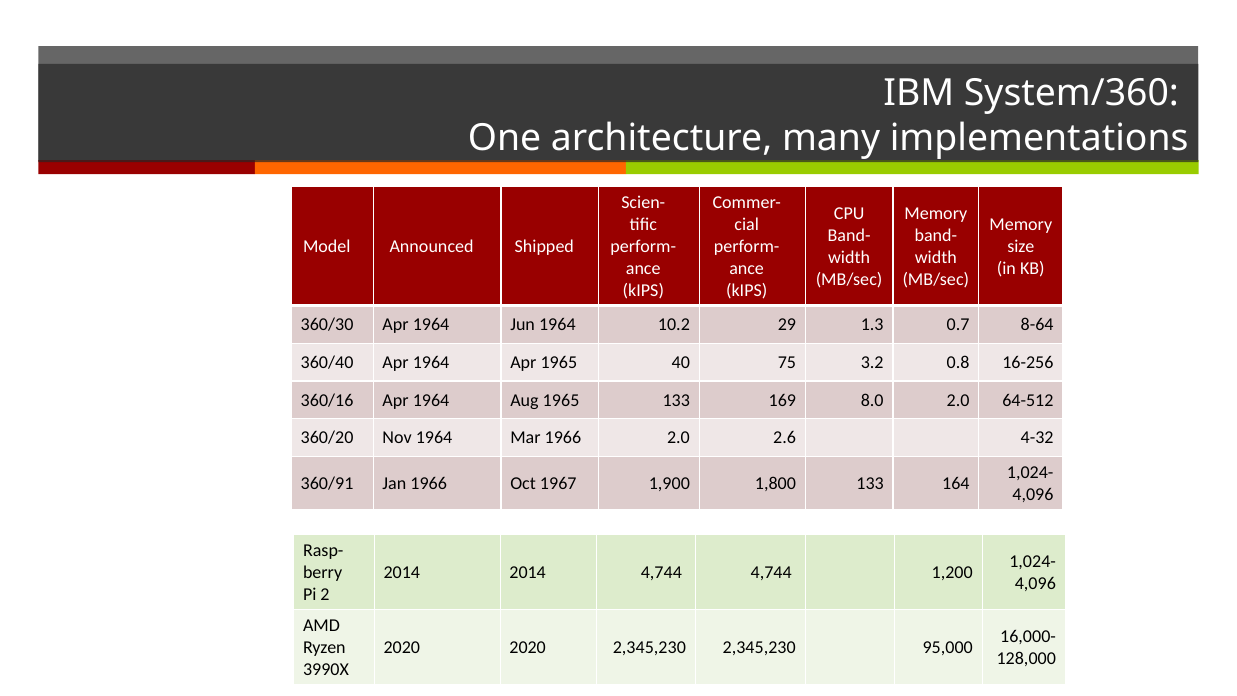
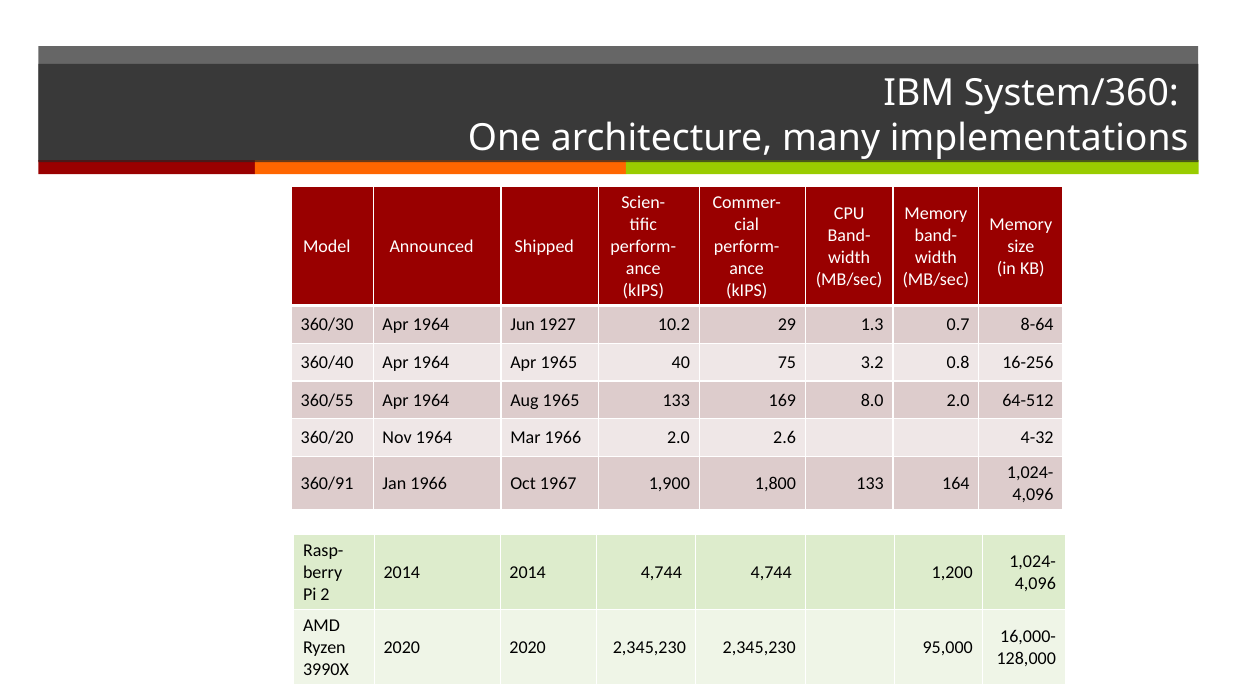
Jun 1964: 1964 -> 1927 (557, 325)
360/16: 360/16 -> 360/55 (327, 400)
